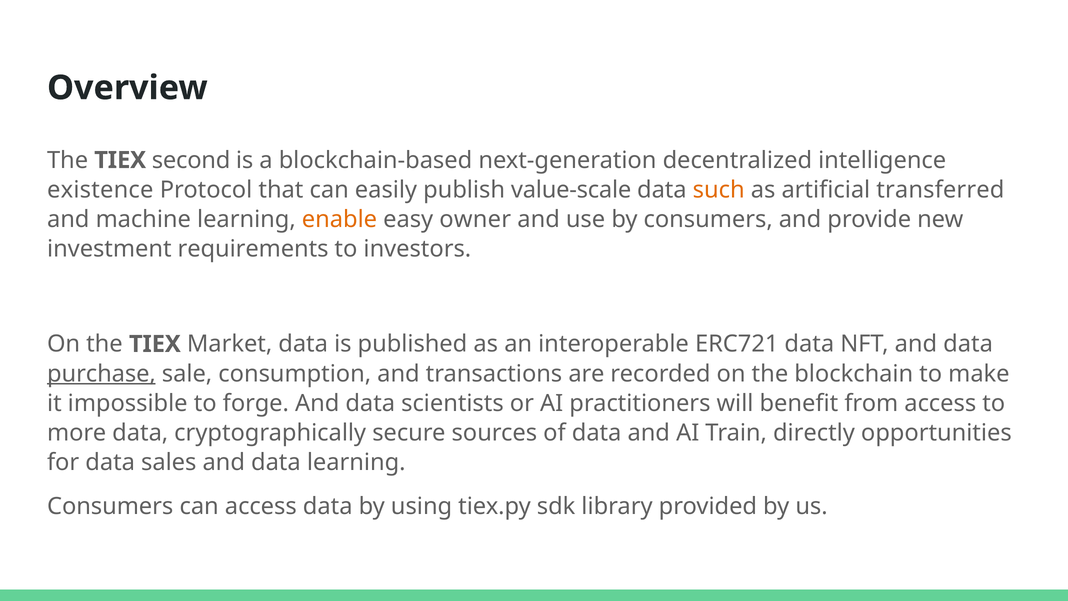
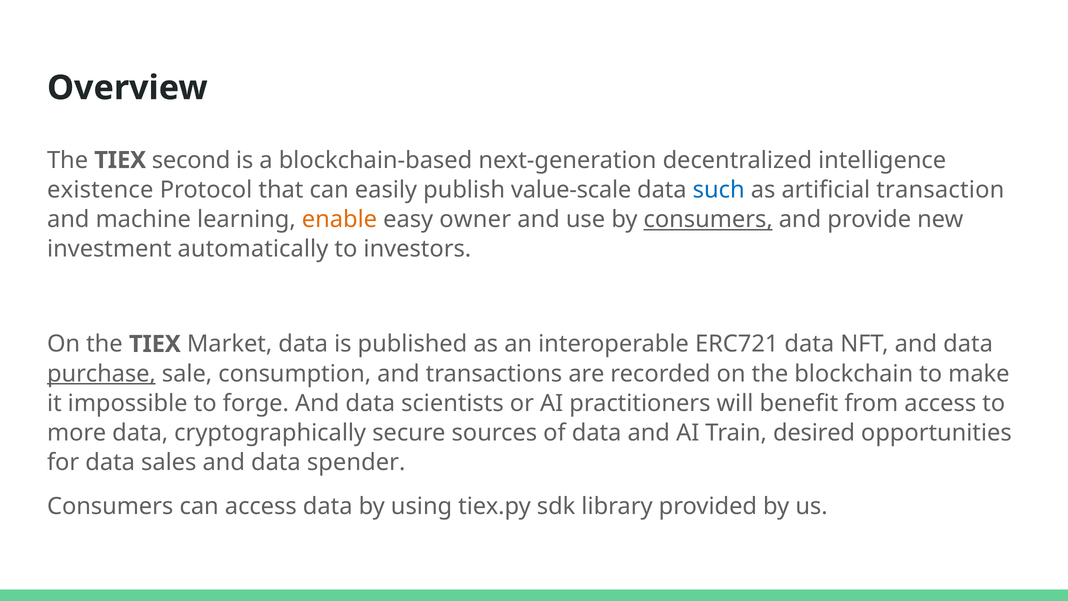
such colour: orange -> blue (719, 190)
transferred: transferred -> transaction (940, 190)
consumers underline: none -> present (708, 219)
requirements: requirements -> automatically (253, 249)
directly: directly -> desired (814, 433)
data learning: learning -> spender (356, 462)
